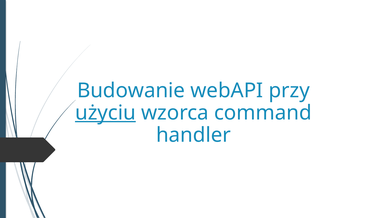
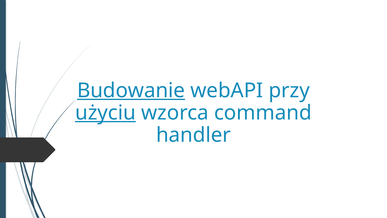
Budowanie underline: none -> present (131, 90)
